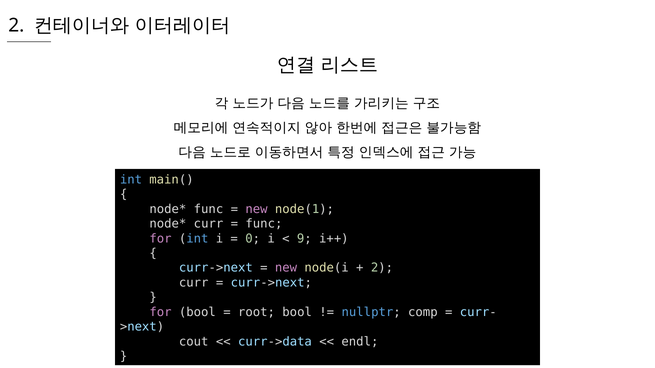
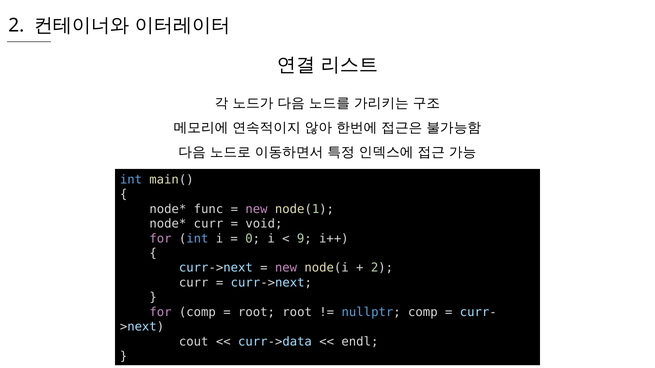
func: func -> void (264, 224)
for bool: bool -> comp (197, 312)
root bool: bool -> root (297, 312)
